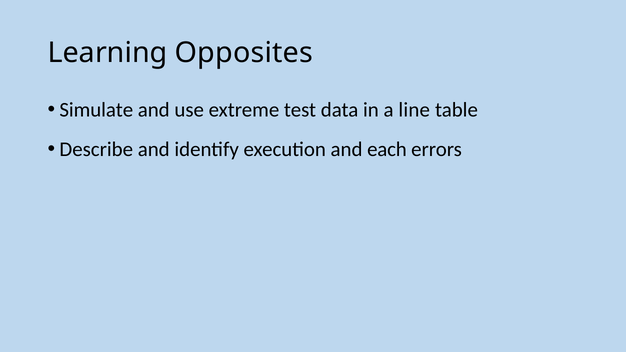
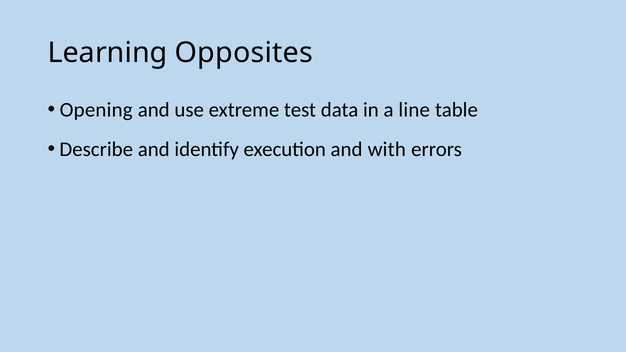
Simulate: Simulate -> Opening (96, 110)
each: each -> with (387, 149)
